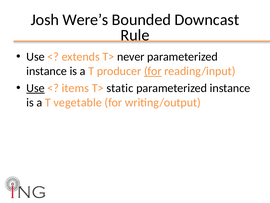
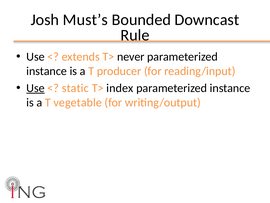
Were’s: Were’s -> Must’s (85, 20)
for underline: present -> none (153, 71)
items: items -> static (75, 88)
static: static -> index (120, 88)
